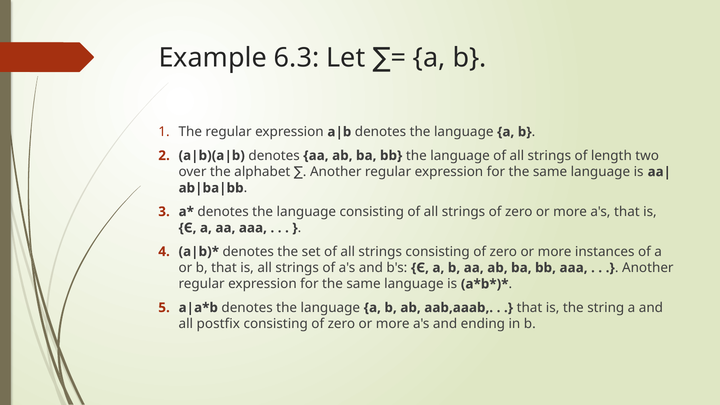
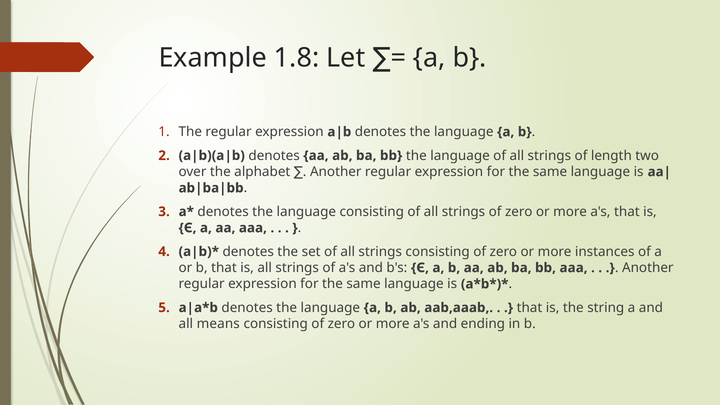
6.3: 6.3 -> 1.8 (297, 58)
postfix: postfix -> means (218, 324)
